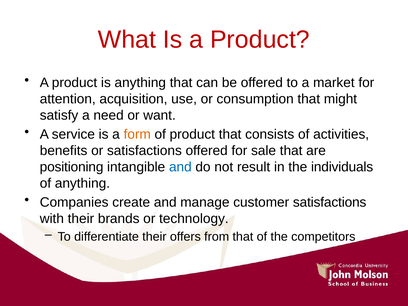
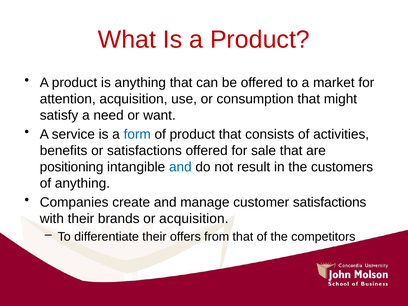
form colour: orange -> blue (137, 134)
individuals: individuals -> customers (342, 167)
or technology: technology -> acquisition (194, 219)
